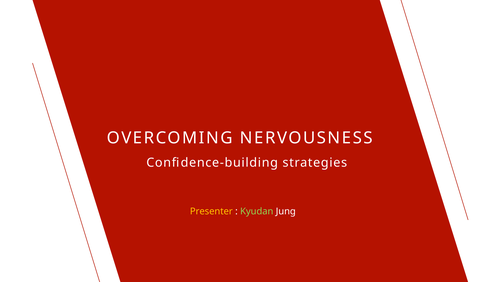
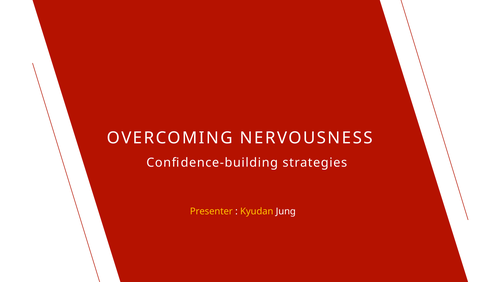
Kyudan colour: light green -> yellow (257, 211)
